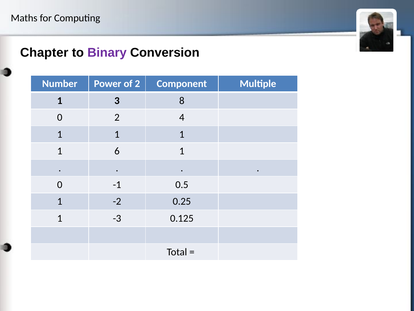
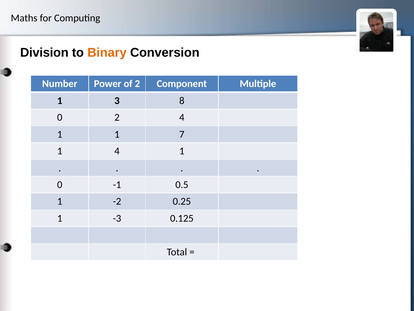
Chapter: Chapter -> Division (44, 53)
Binary colour: purple -> orange (107, 53)
1: 1 -> 7 (182, 134)
1 6: 6 -> 4 (117, 151)
